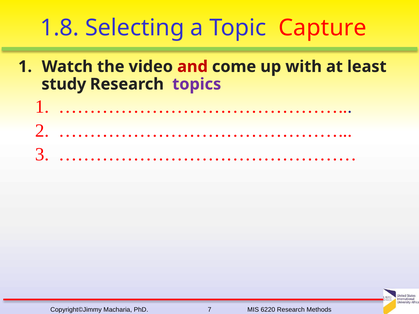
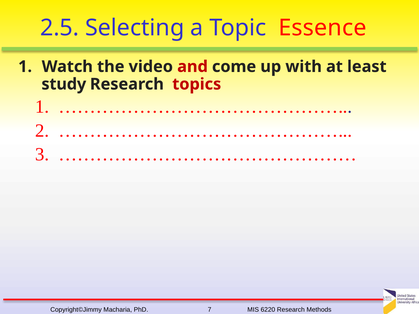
1.8: 1.8 -> 2.5 (60, 28)
Capture: Capture -> Essence (323, 28)
topics colour: purple -> red (197, 84)
